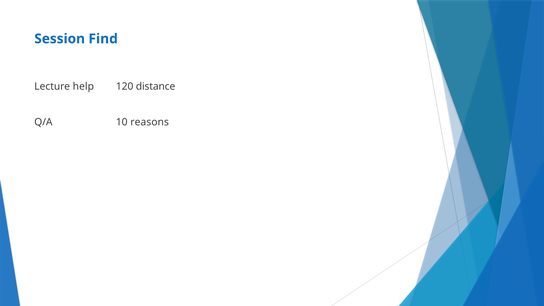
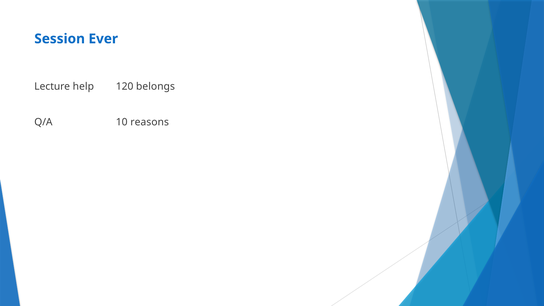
Find: Find -> Ever (103, 39)
distance: distance -> belongs (155, 86)
